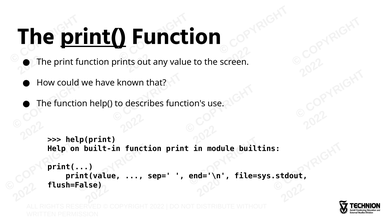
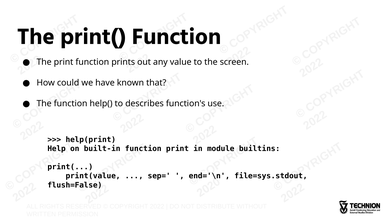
print( underline: present -> none (93, 37)
